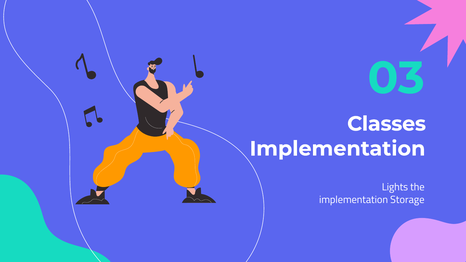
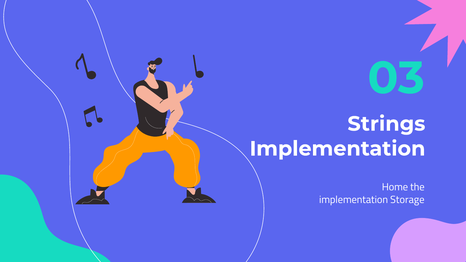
Classes: Classes -> Strings (386, 124)
Lights: Lights -> Home (395, 187)
